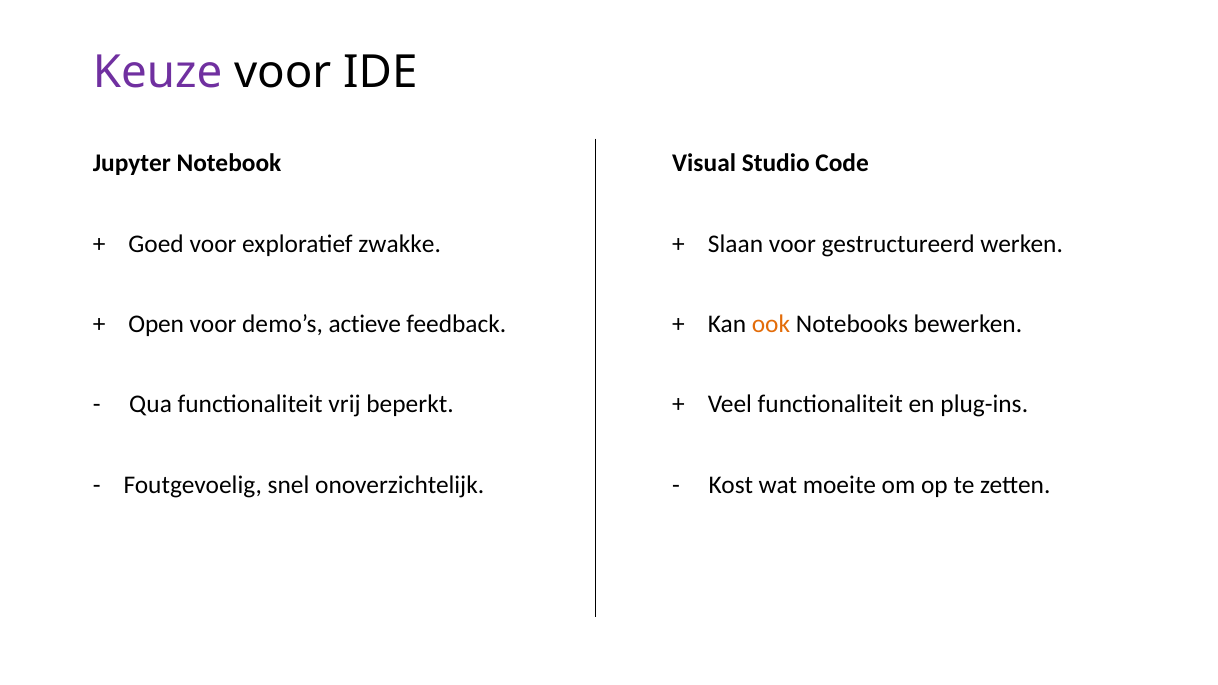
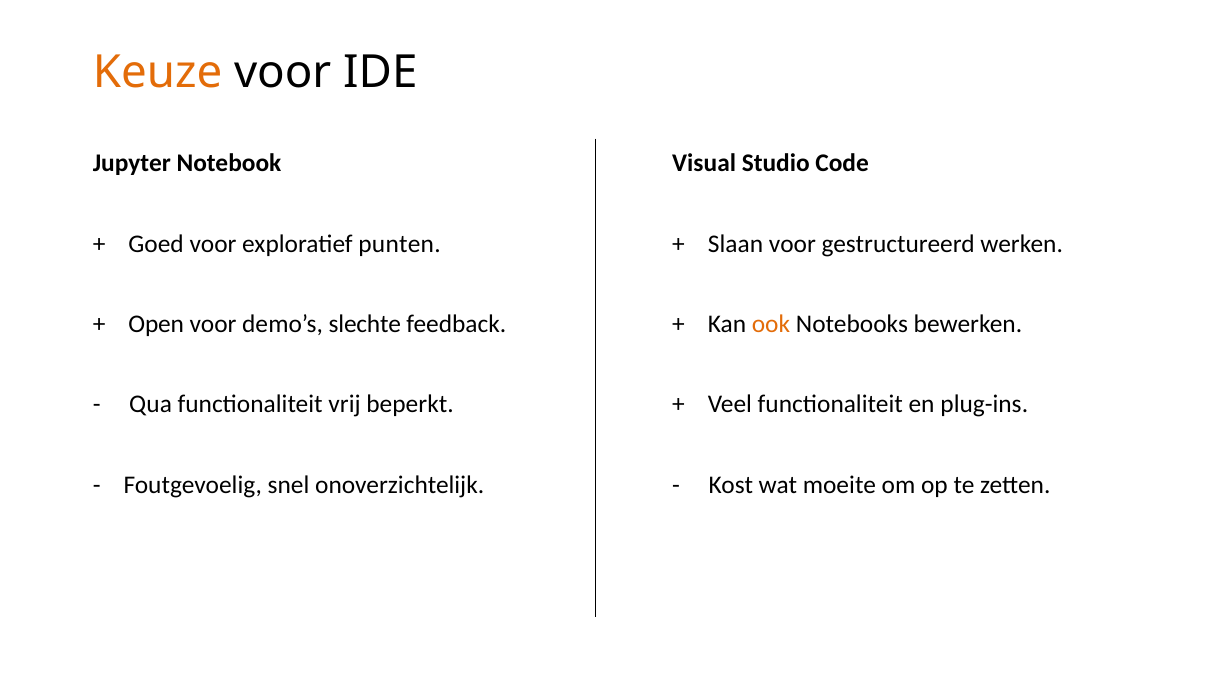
Keuze colour: purple -> orange (158, 72)
zwakke: zwakke -> punten (400, 244)
actieve: actieve -> slechte (365, 324)
